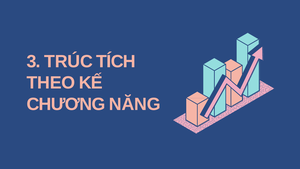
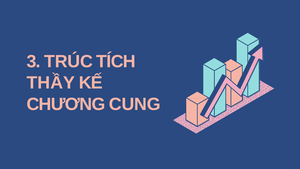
THEO: THEO -> THẦY (51, 83)
NĂNG: NĂNG -> CUNG (135, 104)
